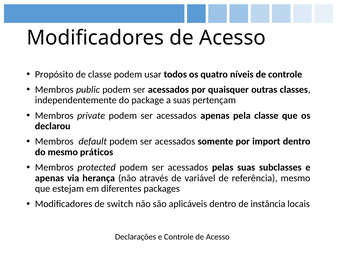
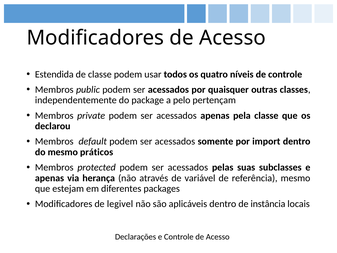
Propósito: Propósito -> Estendida (54, 74)
a suas: suas -> pelo (182, 100)
switch: switch -> legivel (120, 204)
